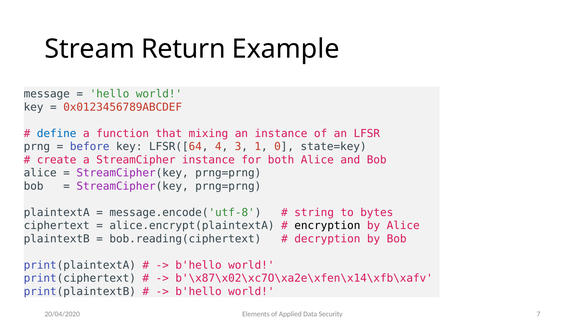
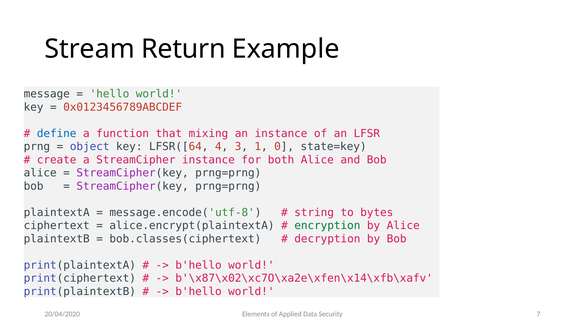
before: before -> object (90, 147)
encryption colour: black -> green (327, 226)
bob.reading(ciphertext: bob.reading(ciphertext -> bob.classes(ciphertext (185, 239)
